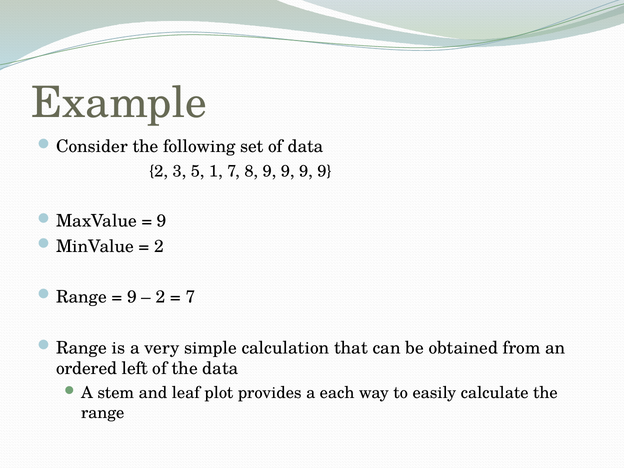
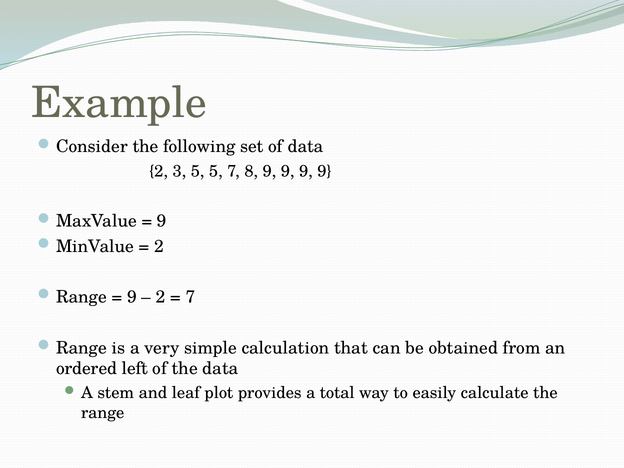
5 1: 1 -> 5 (216, 171)
each: each -> total (337, 393)
